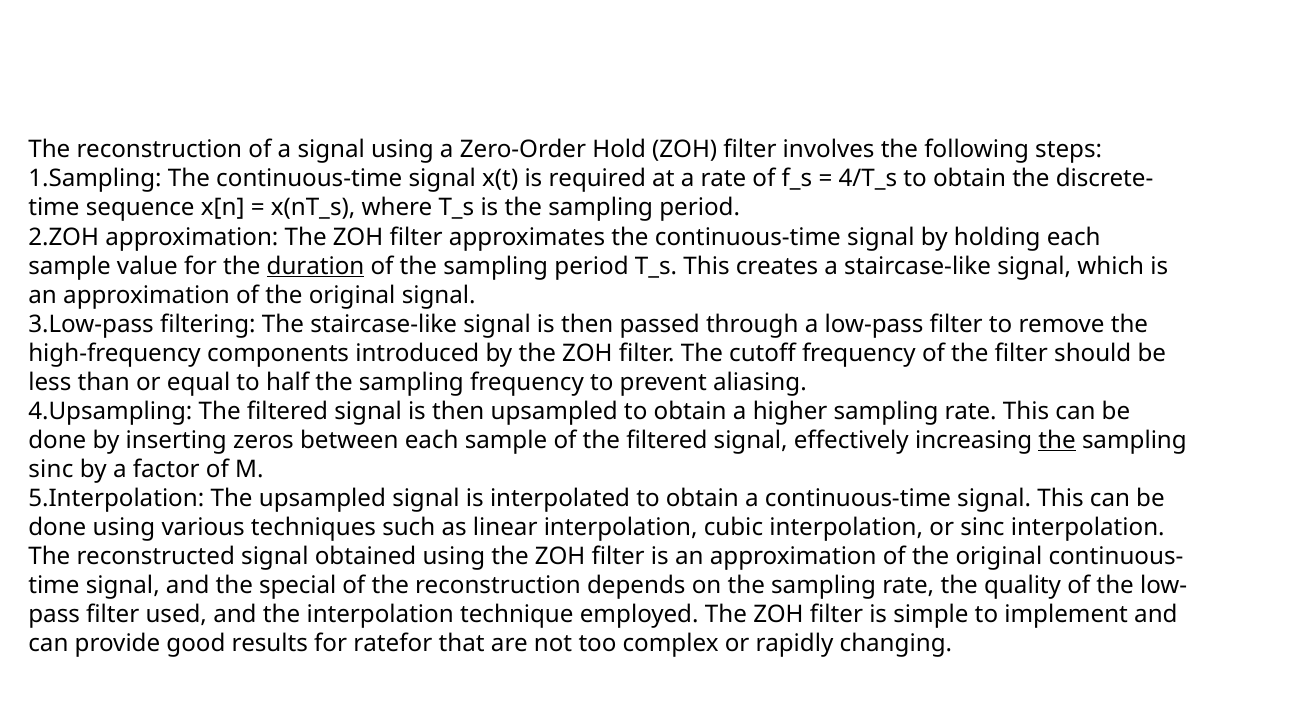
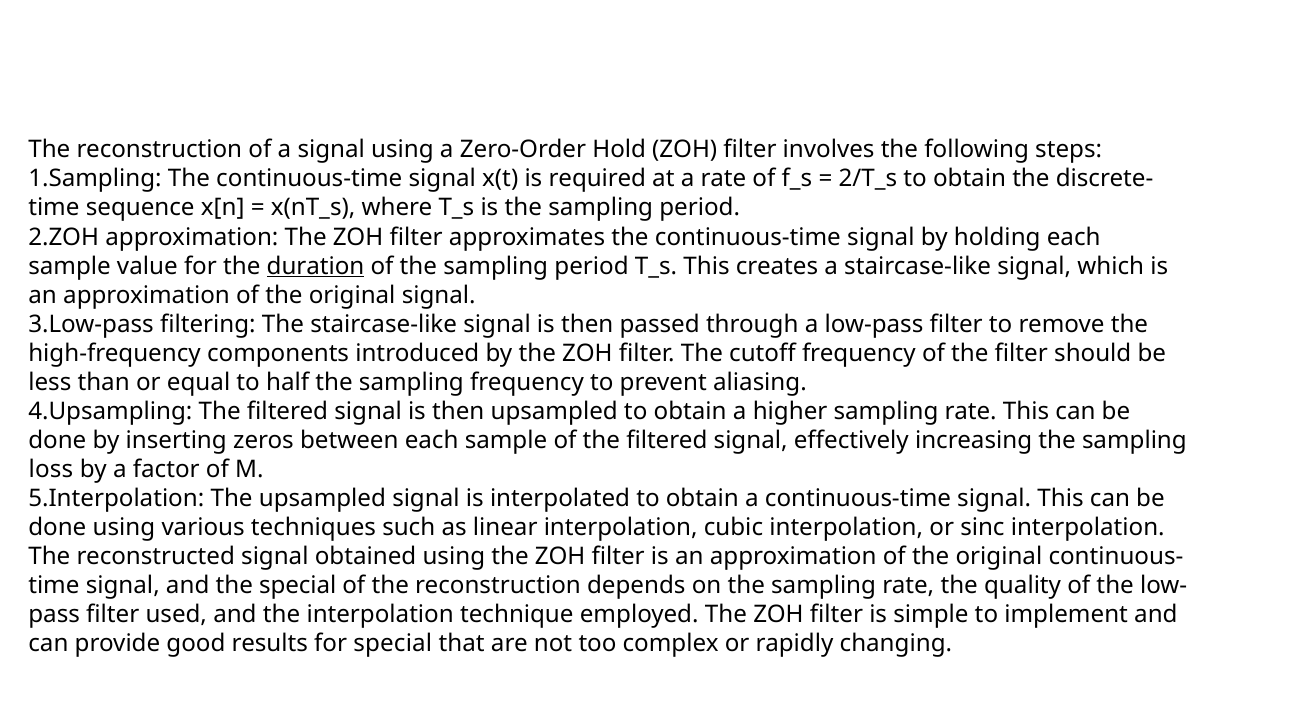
4/T_s: 4/T_s -> 2/T_s (868, 179)
the underline: present -> none (1057, 440)
sinc: sinc -> loss (51, 469)
for ratefor: ratefor -> special (393, 643)
